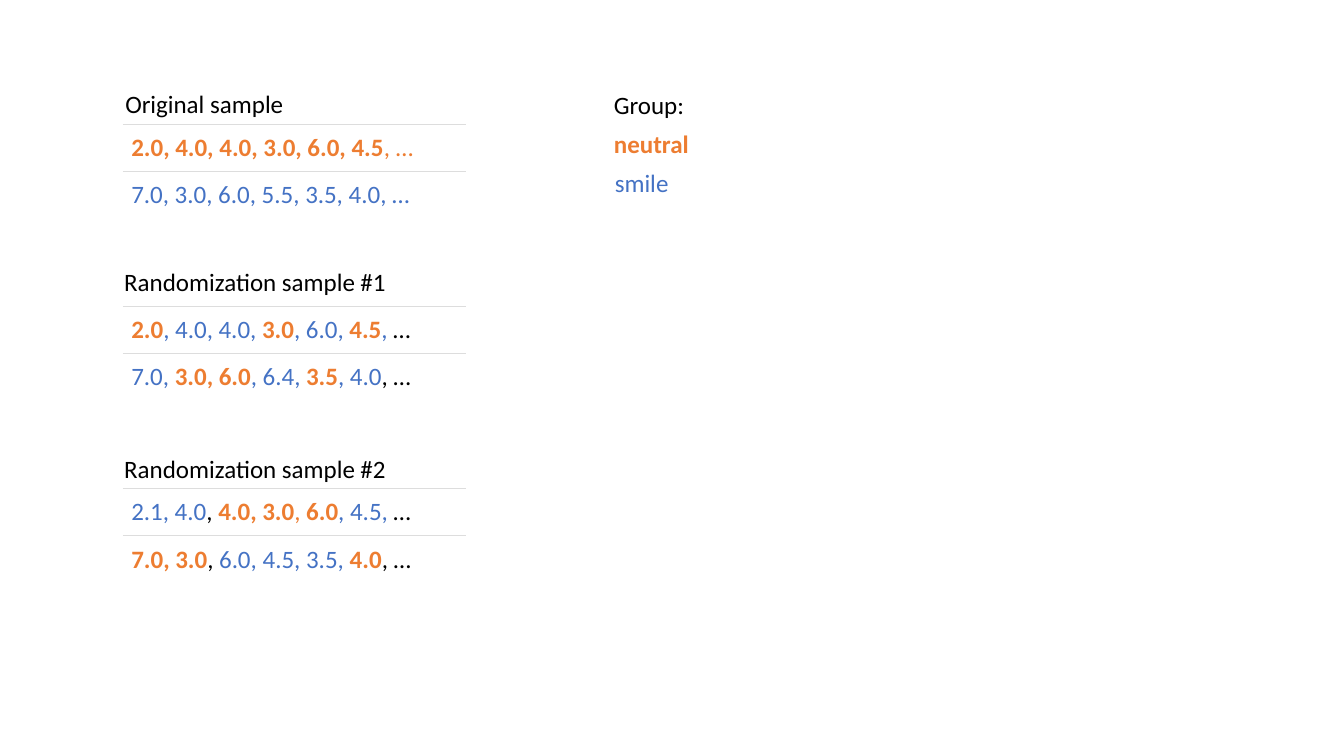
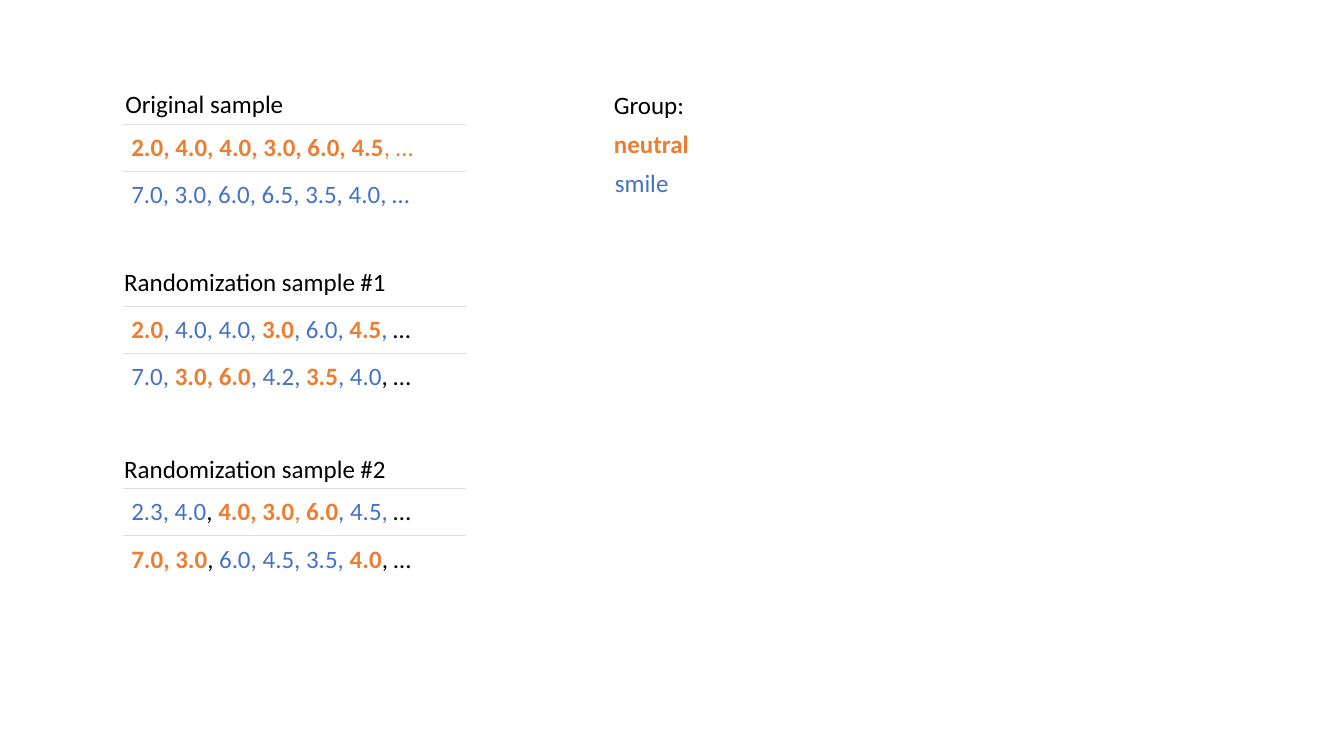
5.5: 5.5 -> 6.5 (281, 196)
6.4: 6.4 -> 4.2 (282, 378)
2.1: 2.1 -> 2.3 (150, 513)
